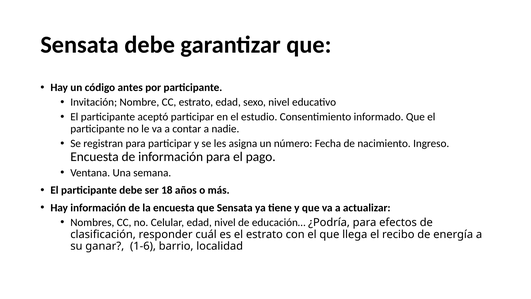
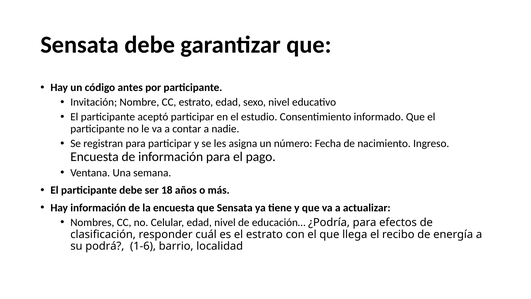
ganar: ganar -> podrá (105, 246)
